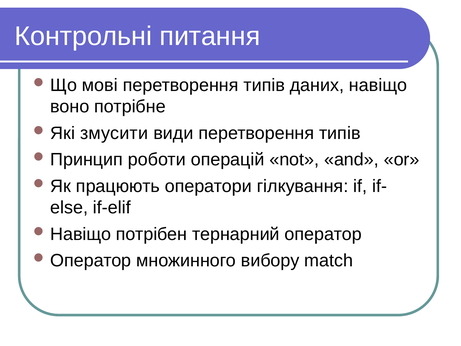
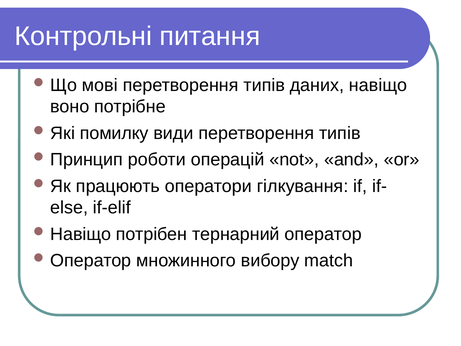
змусити: змусити -> помилку (114, 133)
